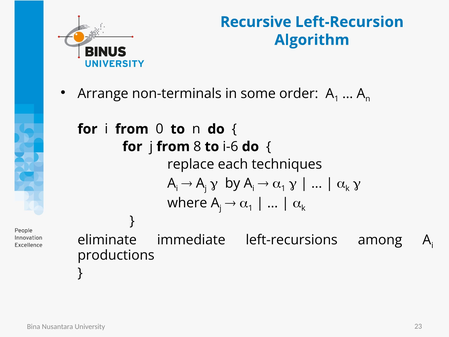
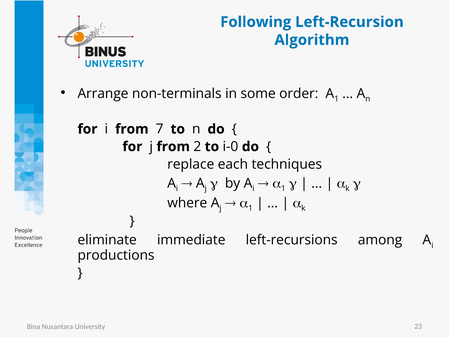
Recursive: Recursive -> Following (256, 22)
0: 0 -> 7 (160, 129)
8: 8 -> 2 (197, 147)
i-6: i-6 -> i-0 (230, 147)
